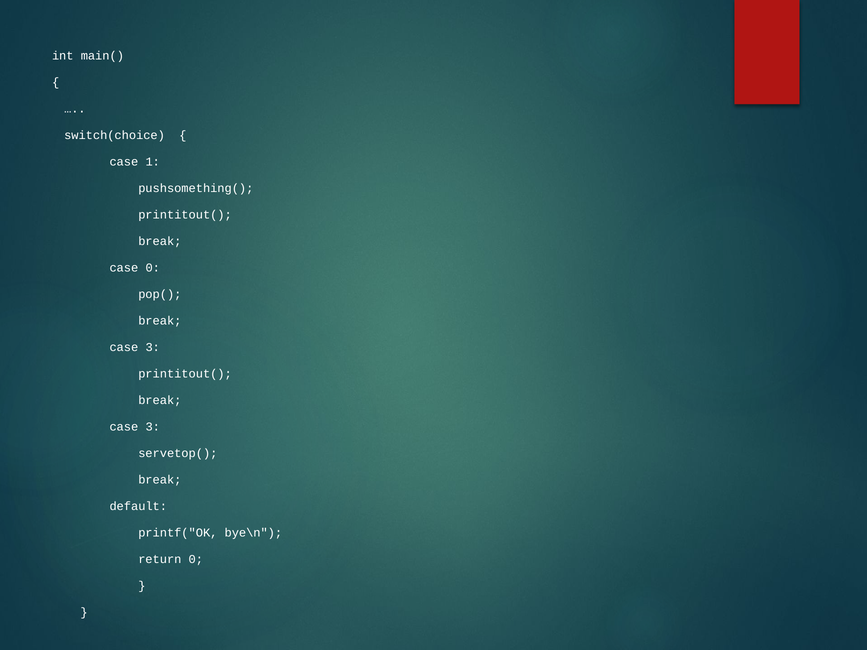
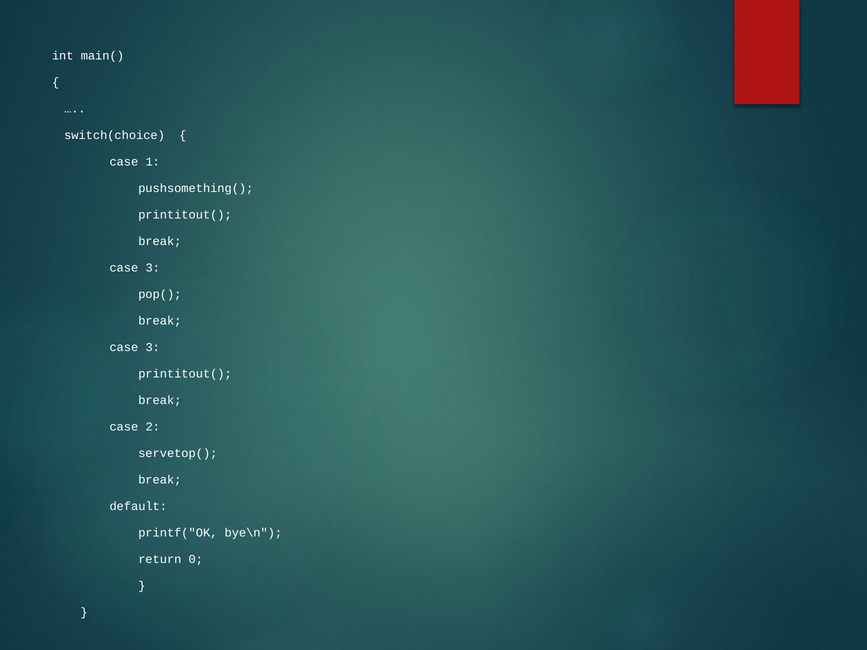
0: 0 -> 3 (153, 268)
3: 3 -> 2 (153, 427)
